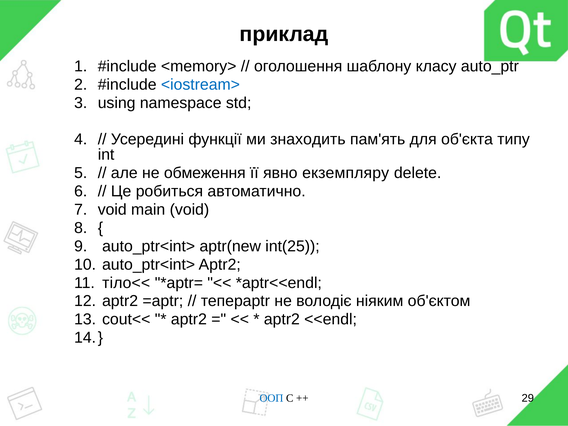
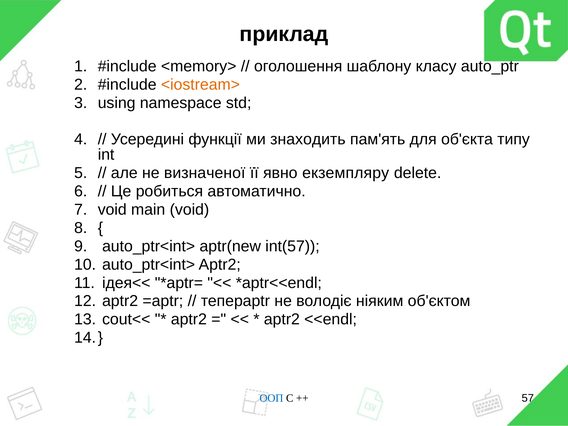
<iostream> colour: blue -> orange (200, 84)
обмеження: обмеження -> визначеної (205, 173)
int(25: int(25 -> int(57 (293, 246)
тіло<<: тіло<< -> ідея<< (126, 283)
29: 29 -> 57 (528, 398)
